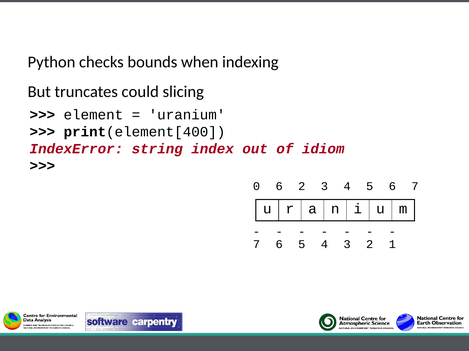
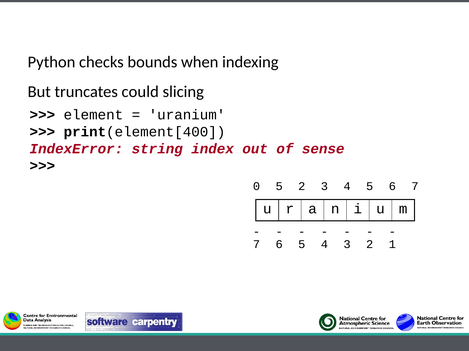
idiom: idiom -> sense (323, 149)
0 6: 6 -> 5 (279, 187)
